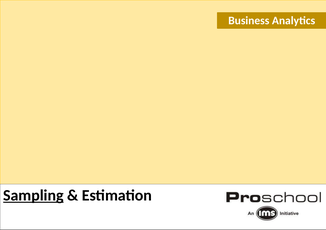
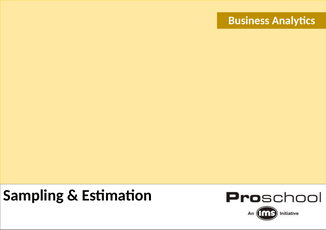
Sampling underline: present -> none (33, 195)
